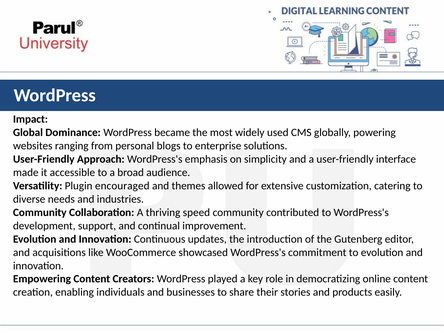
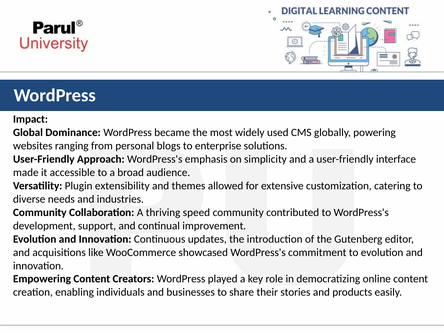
encouraged: encouraged -> extensibility (122, 186)
